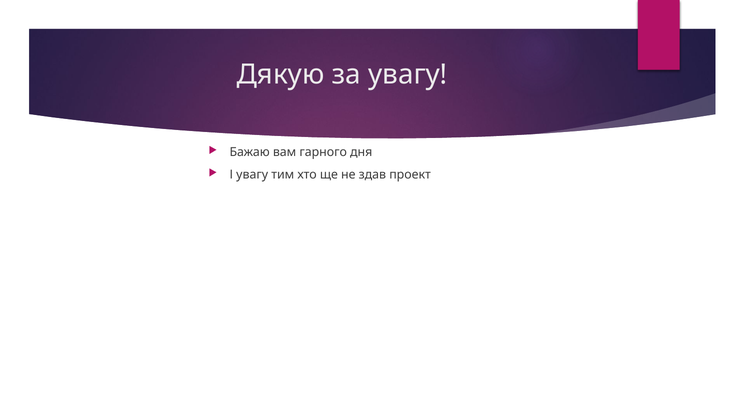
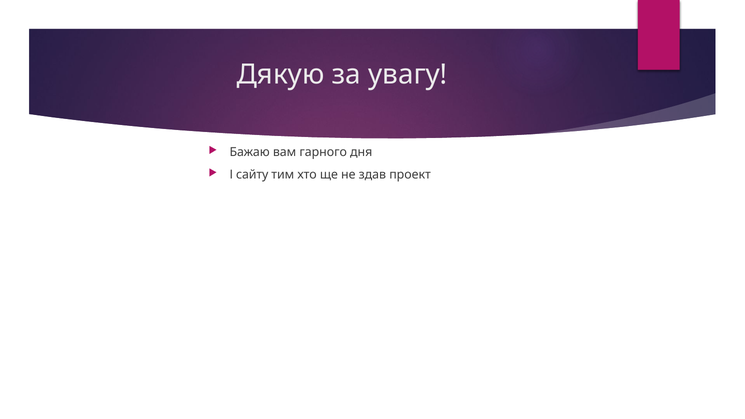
І увагу: увагу -> сайту (252, 175)
